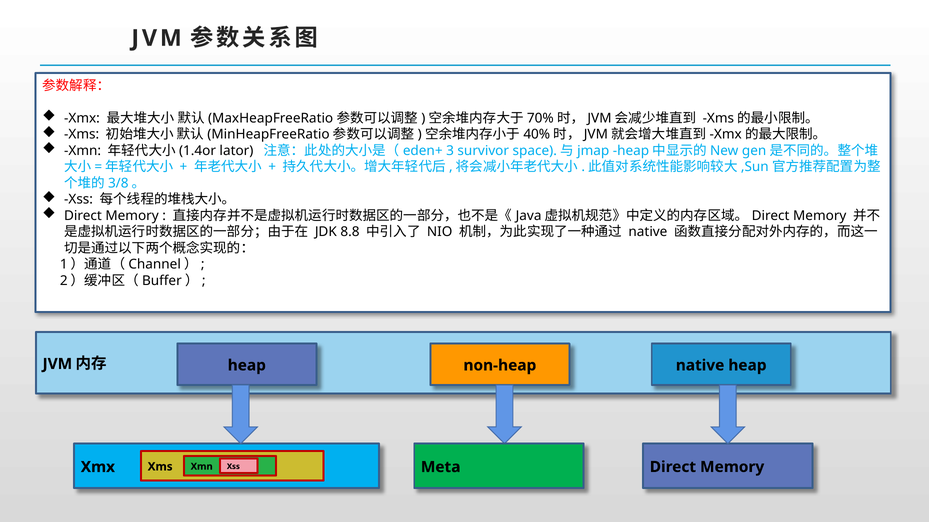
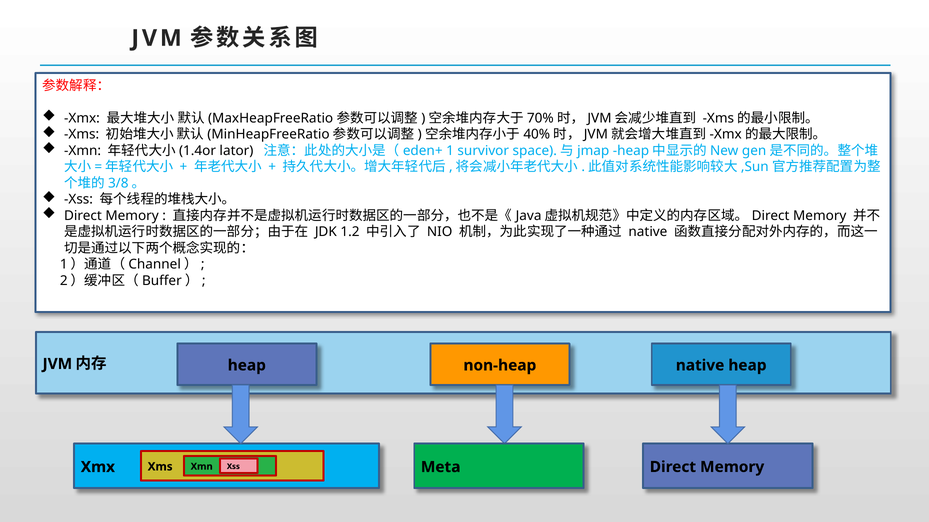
3: 3 -> 1 (450, 151)
8.8: 8.8 -> 1.2 (350, 232)
